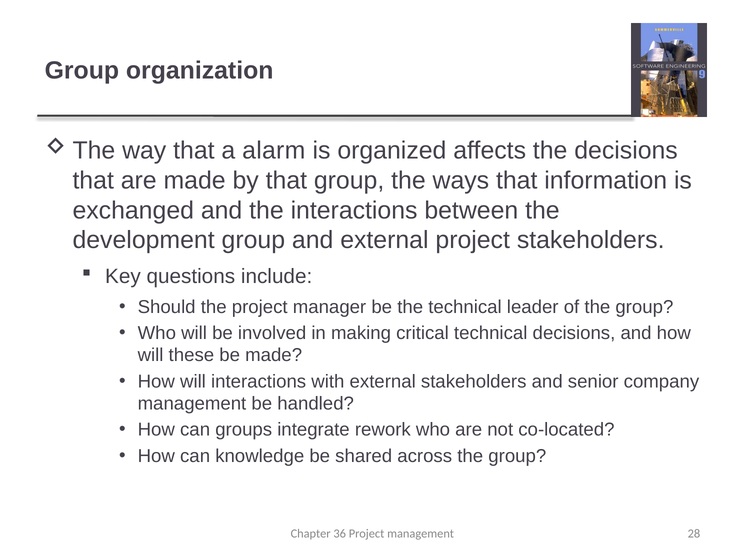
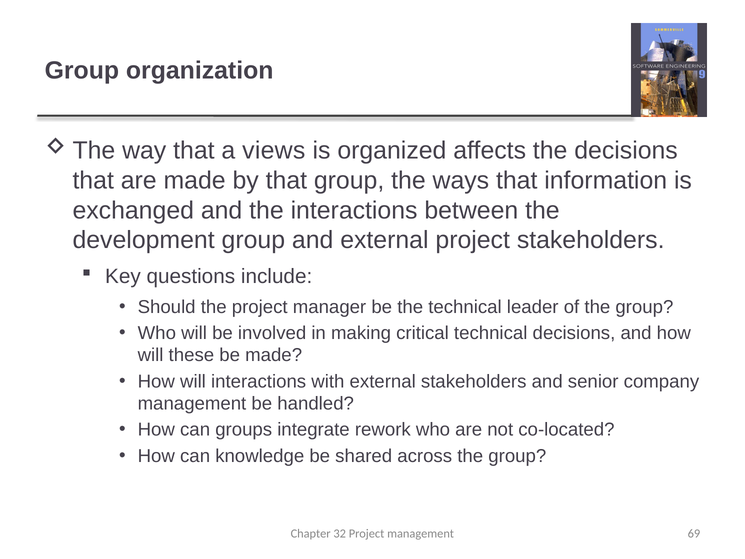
alarm: alarm -> views (274, 151)
36: 36 -> 32 (340, 533)
28: 28 -> 69 (694, 533)
